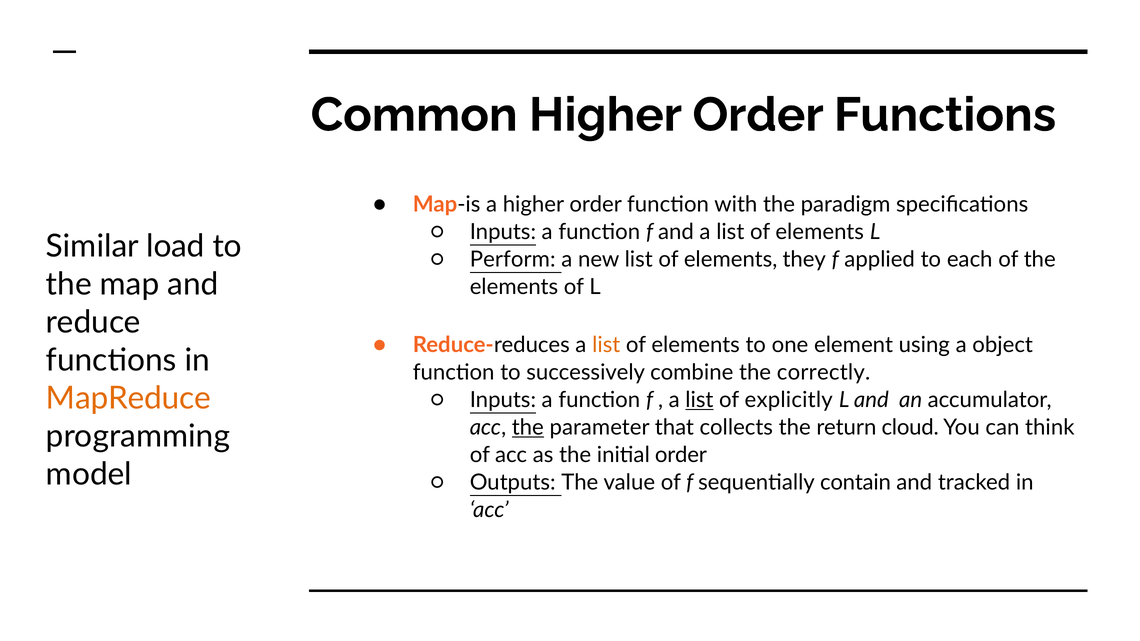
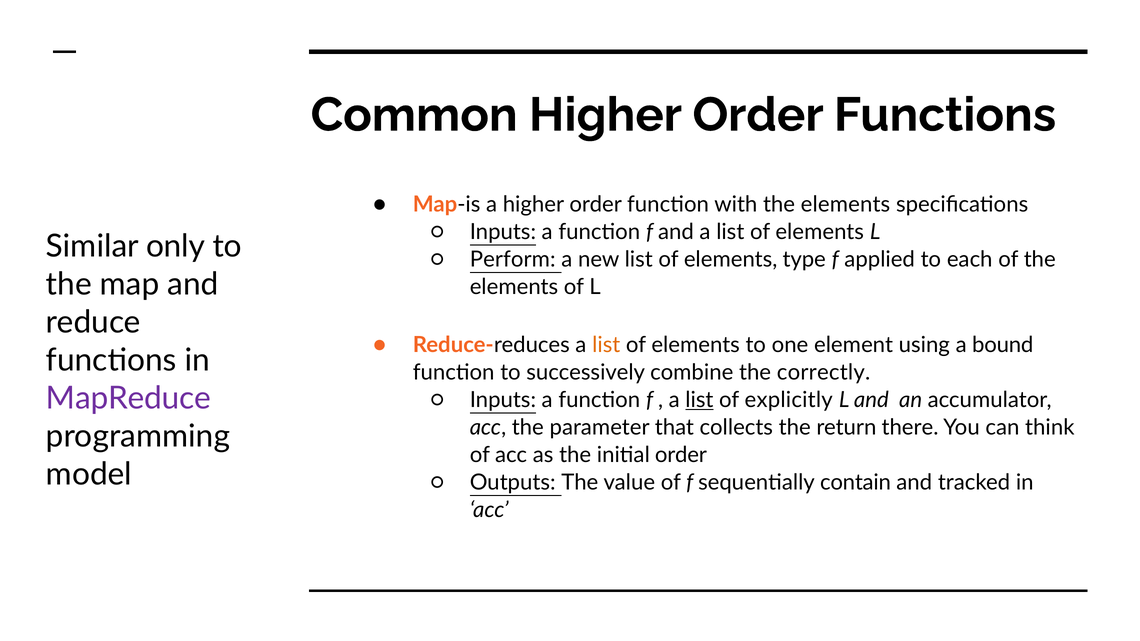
with the paradigm: paradigm -> elements (845, 205)
load: load -> only (176, 246)
they: they -> type (804, 260)
object: object -> bound (1003, 345)
MapReduce colour: orange -> purple (128, 399)
the underline: present -> none (528, 428)
cloud: cloud -> there (910, 428)
